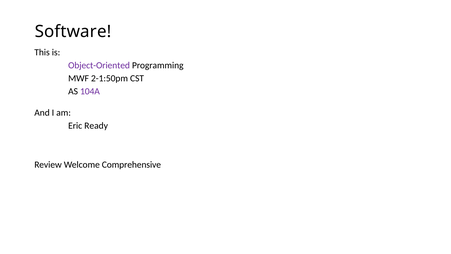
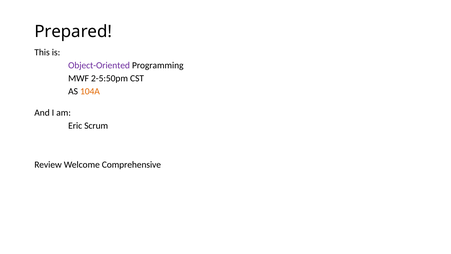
Software: Software -> Prepared (73, 31)
2-1:50pm: 2-1:50pm -> 2-5:50pm (109, 78)
104A colour: purple -> orange (90, 91)
Ready: Ready -> Scrum (96, 126)
